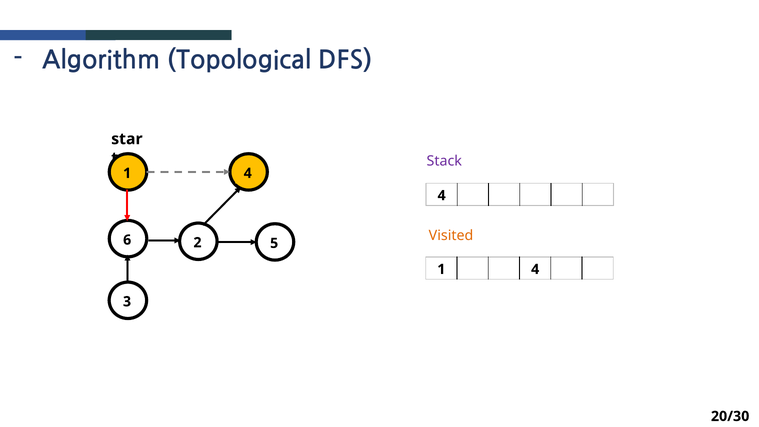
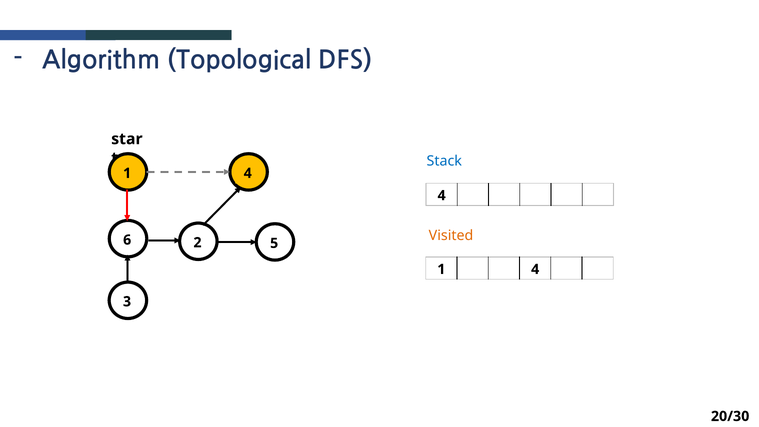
Stack colour: purple -> blue (444, 161)
